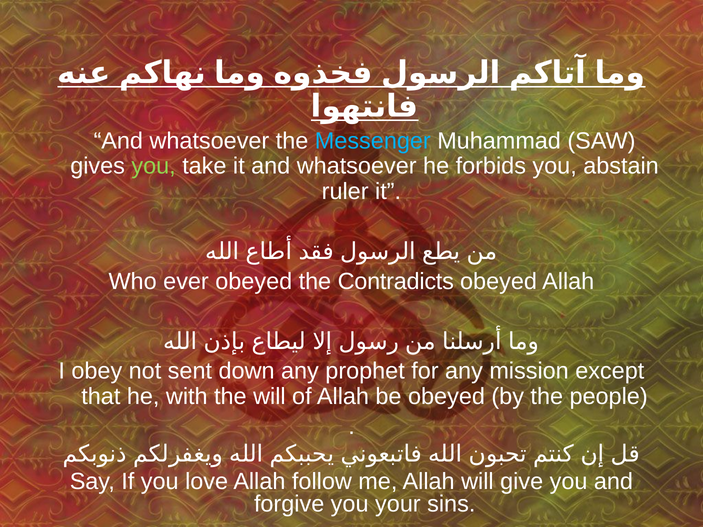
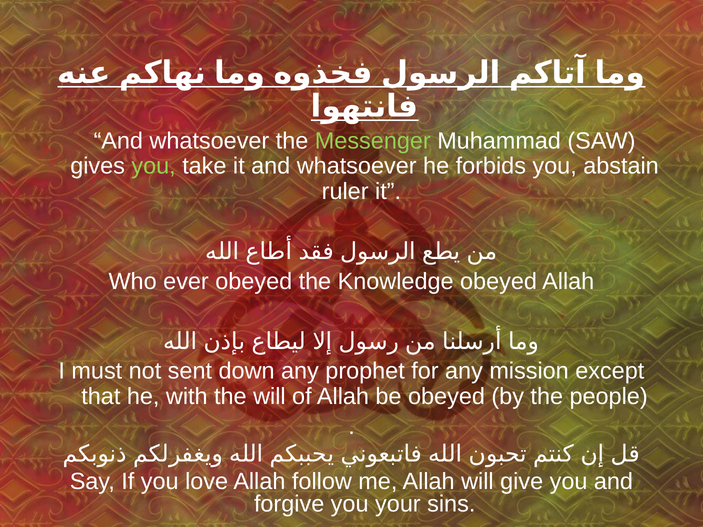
Messenger colour: light blue -> light green (373, 141)
Contradicts: Contradicts -> Knowledge (396, 281)
obey: obey -> must (97, 371)
